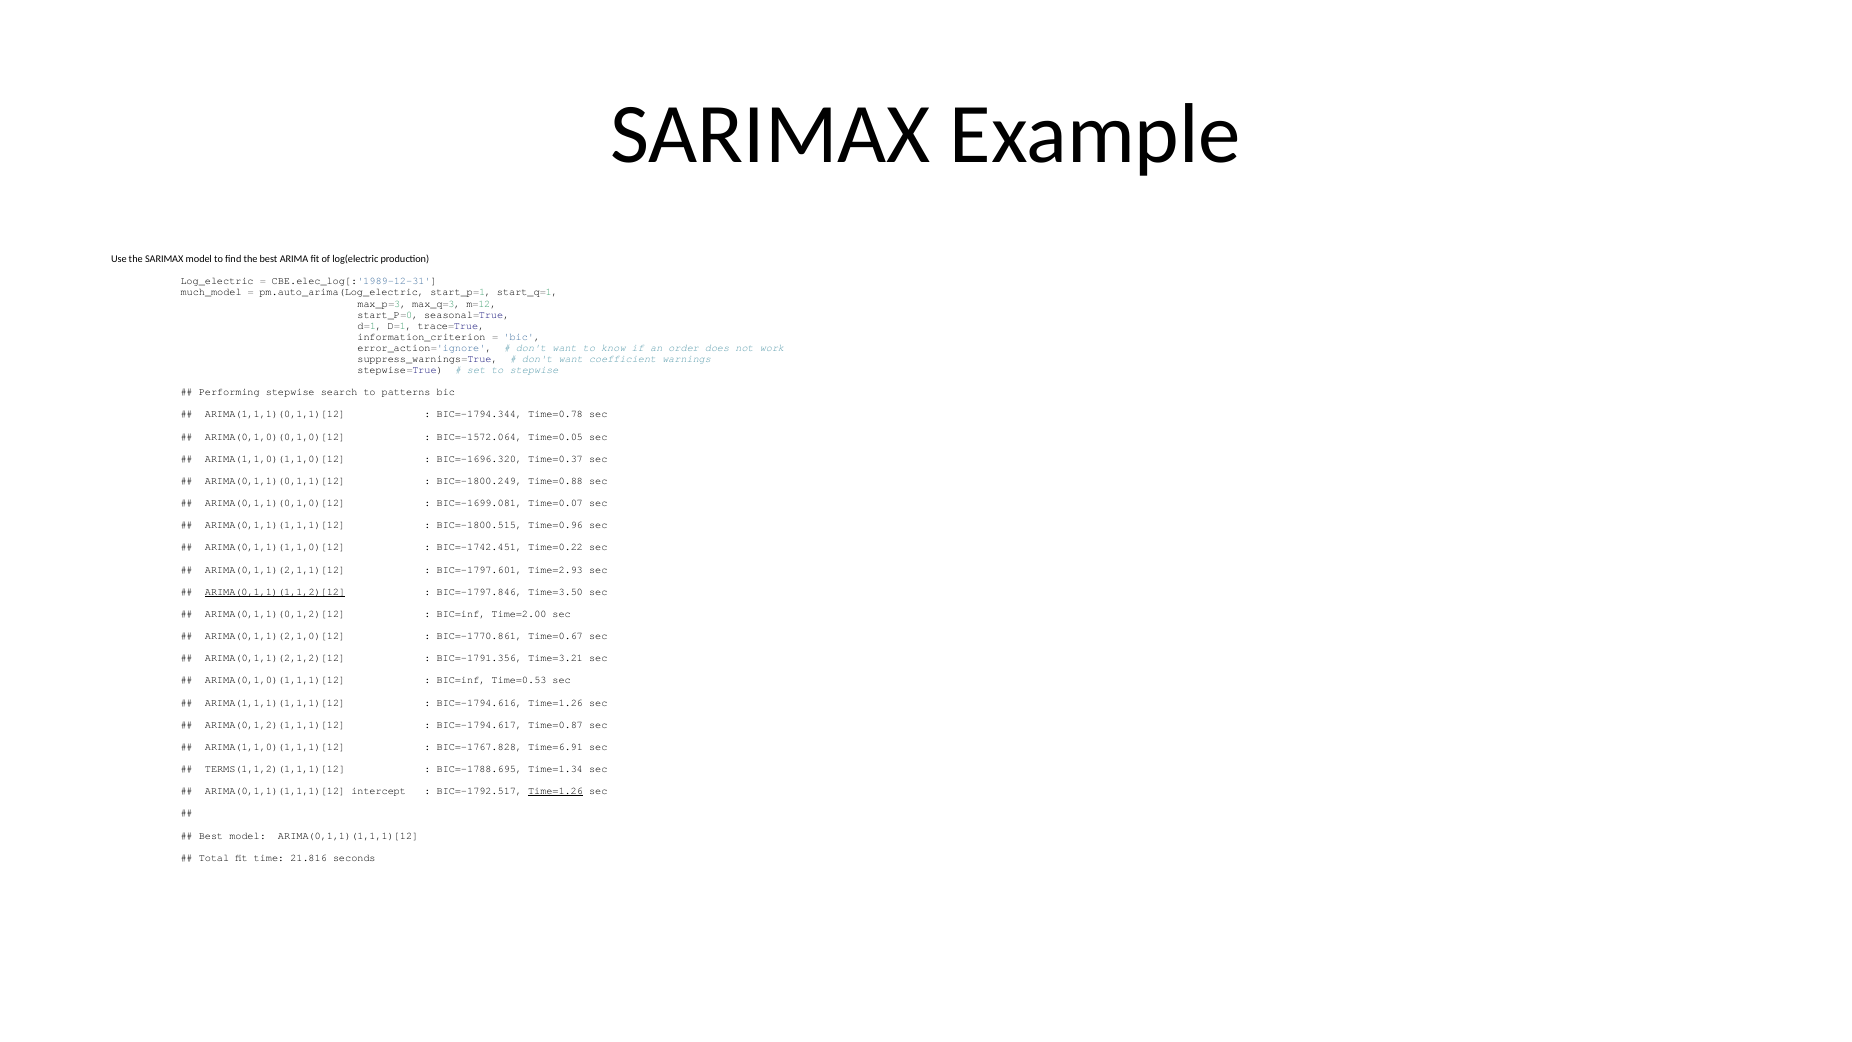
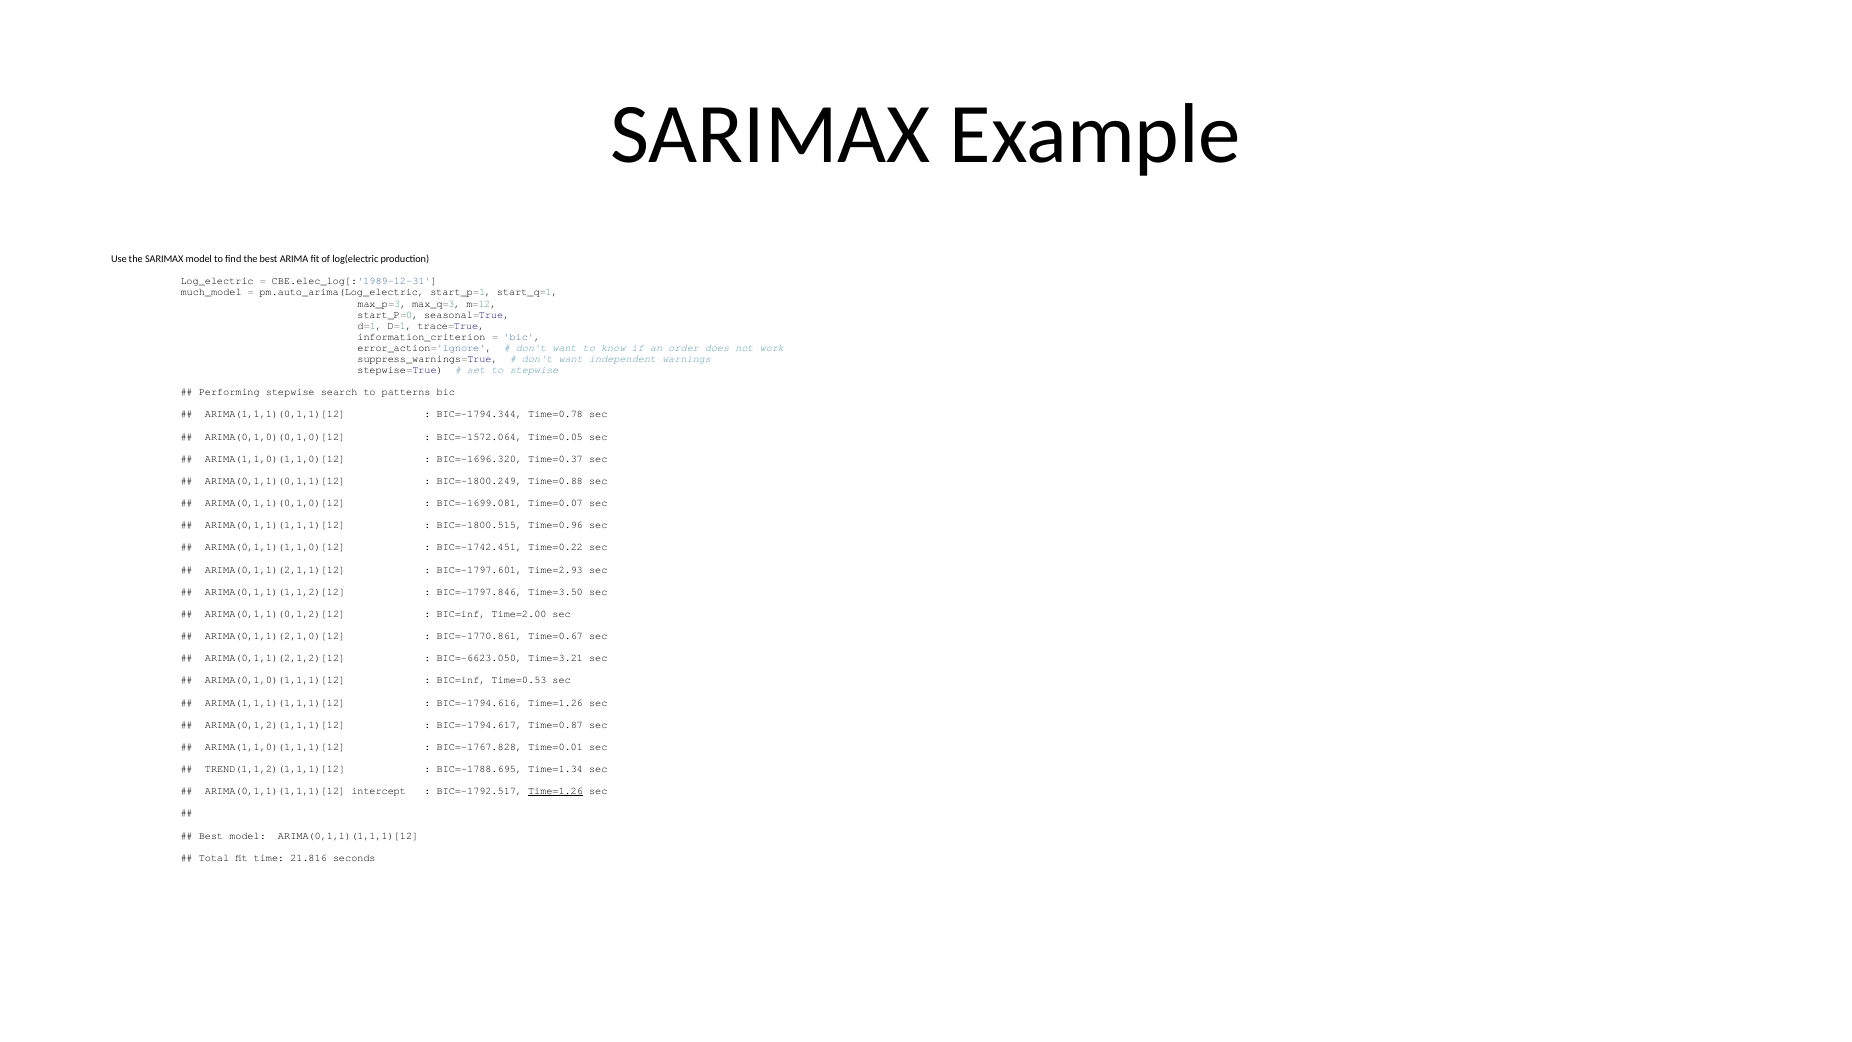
coefficient: coefficient -> independent (623, 359)
ARIMA(0,1,1)(1,1,2)[12 underline: present -> none (275, 592)
BIC=-1791.356: BIC=-1791.356 -> BIC=-6623.050 (479, 658)
Time=6.91: Time=6.91 -> Time=0.01 (556, 747)
TERMS(1,1,2)(1,1,1)[12: TERMS(1,1,2)(1,1,1)[12 -> TREND(1,1,2)(1,1,1)[12 (275, 769)
